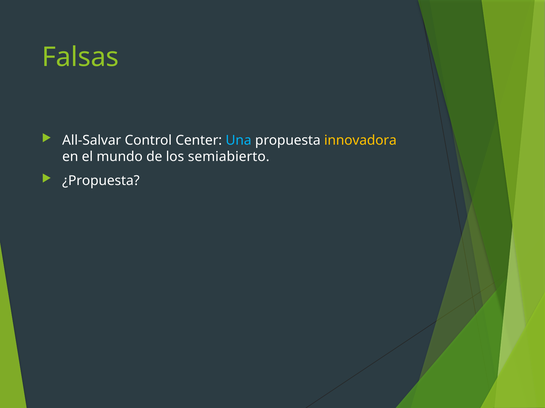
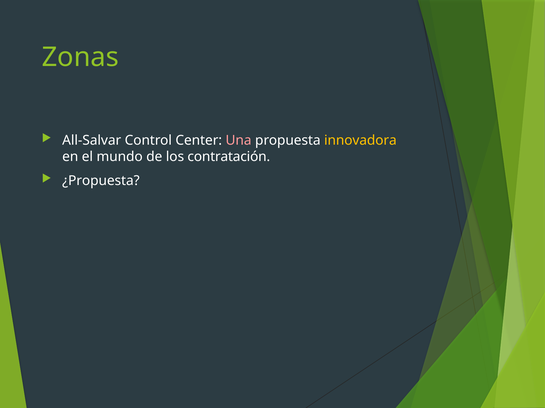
Falsas: Falsas -> Zonas (80, 57)
Una colour: light blue -> pink (239, 141)
semiabierto: semiabierto -> contratación (229, 157)
